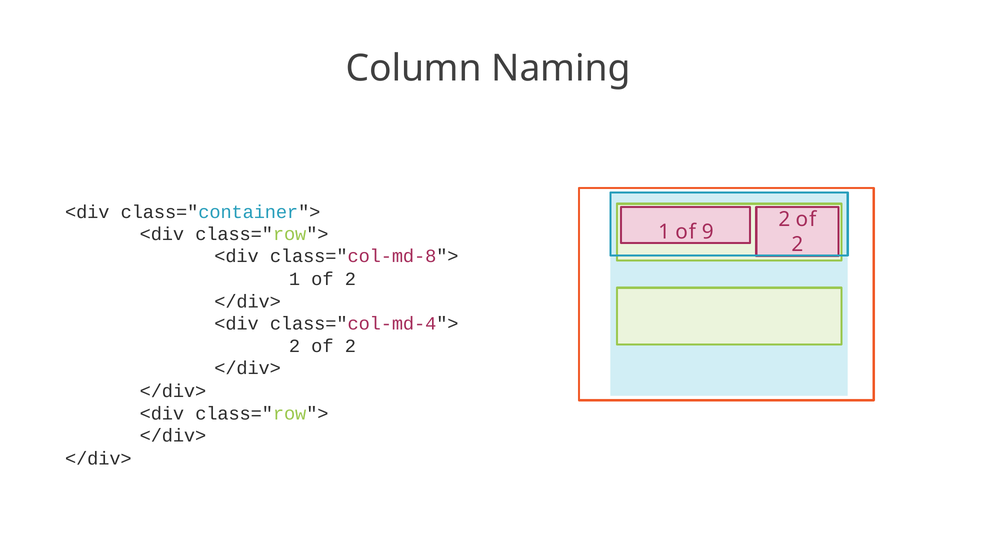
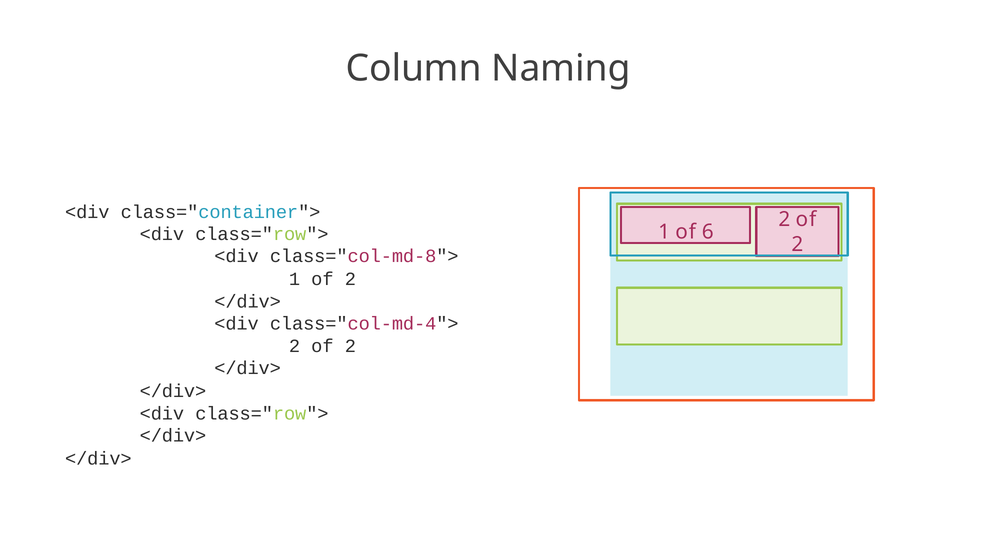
9: 9 -> 6 (708, 232)
